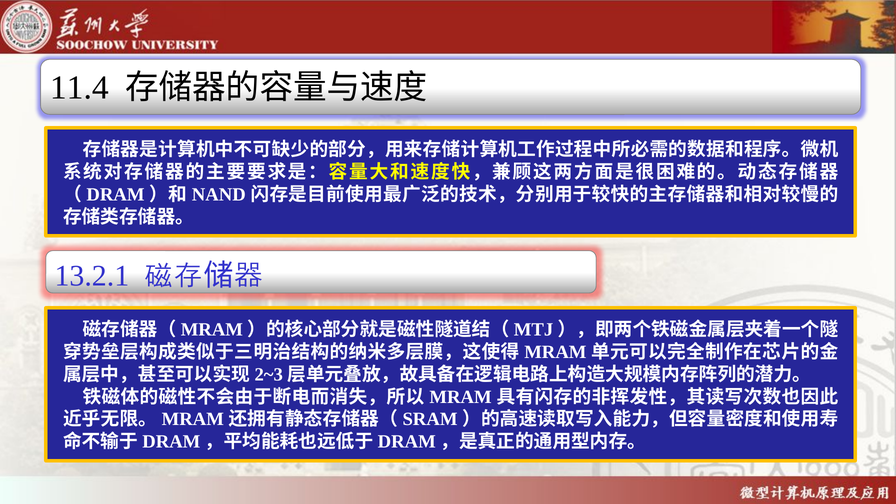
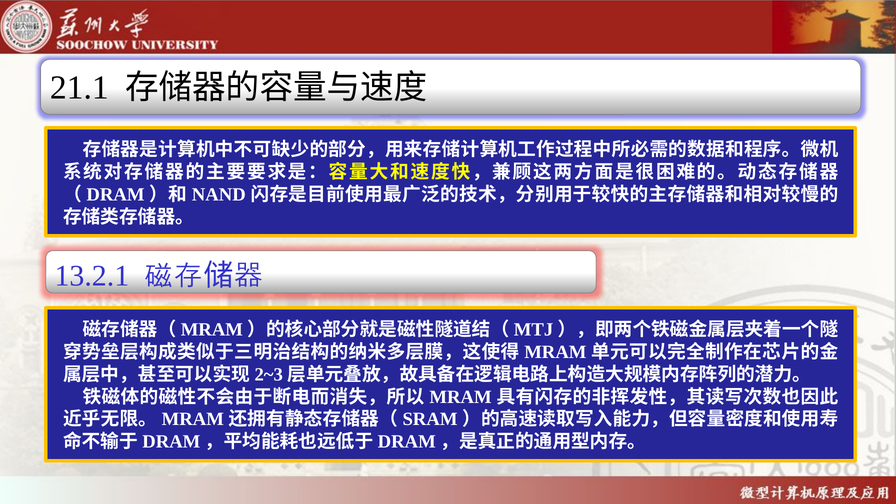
11.4: 11.4 -> 21.1 (79, 88)
